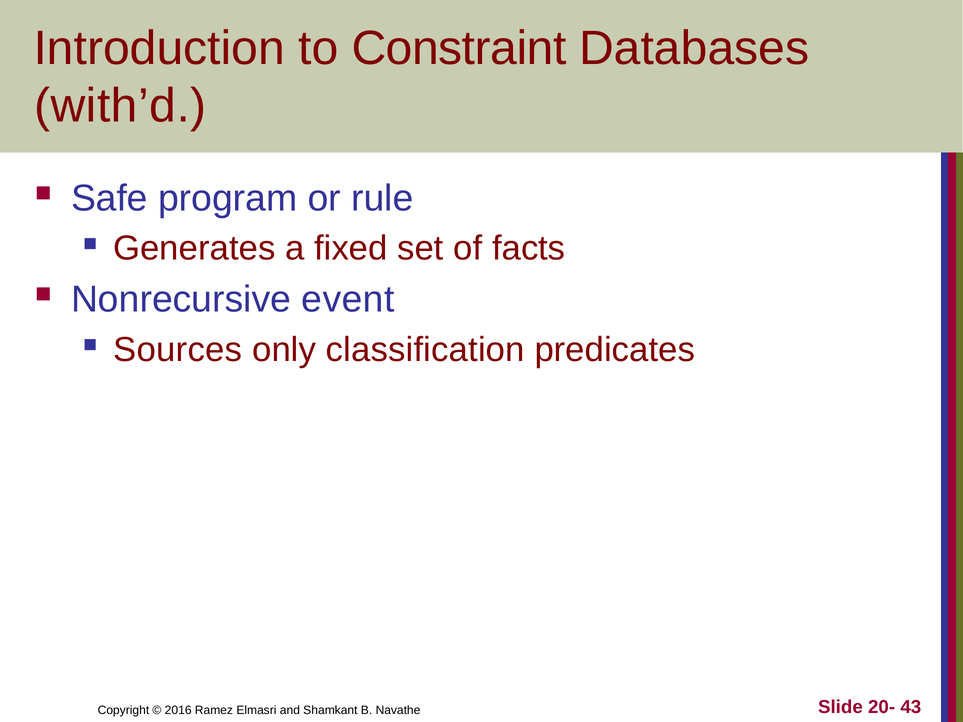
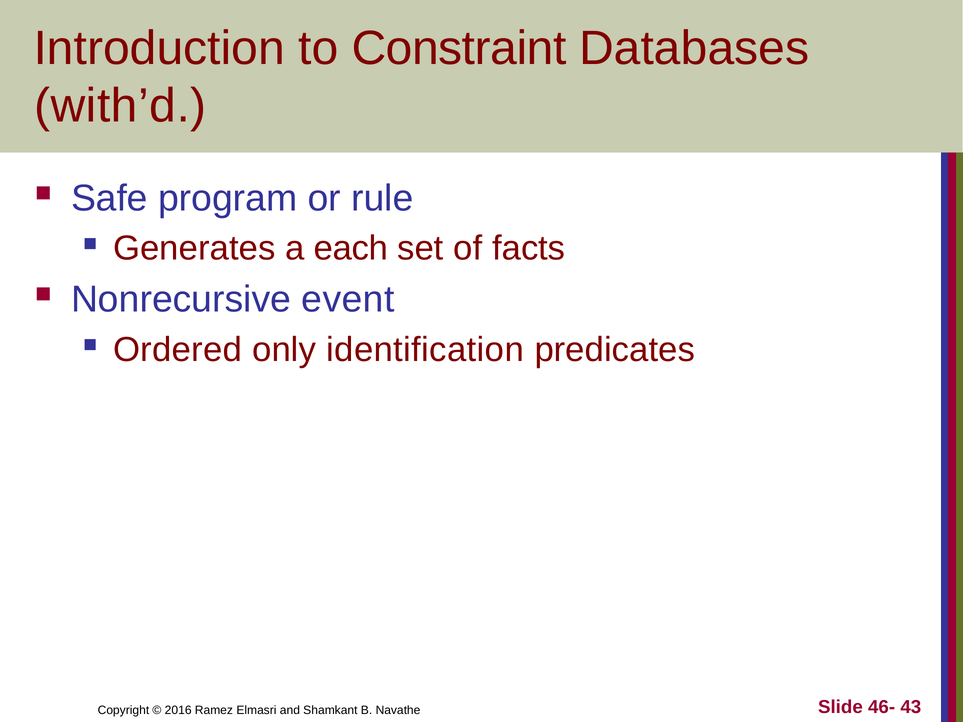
fixed: fixed -> each (351, 249)
Sources: Sources -> Ordered (178, 350)
classification: classification -> identification (425, 350)
20-: 20- -> 46- (882, 707)
